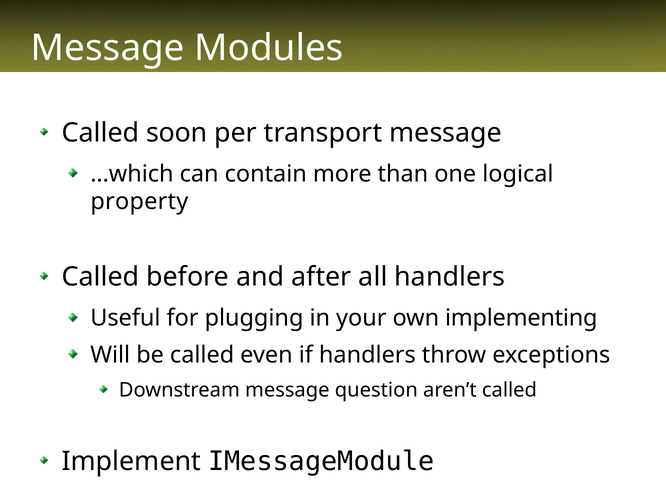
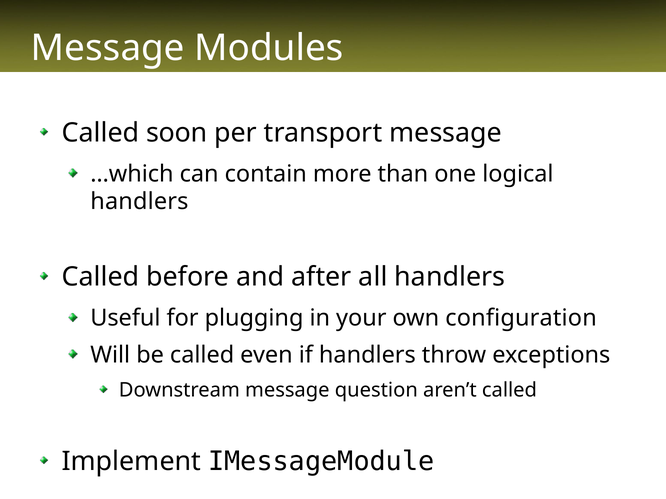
property: property -> handlers (139, 202)
implementing: implementing -> configuration (521, 319)
